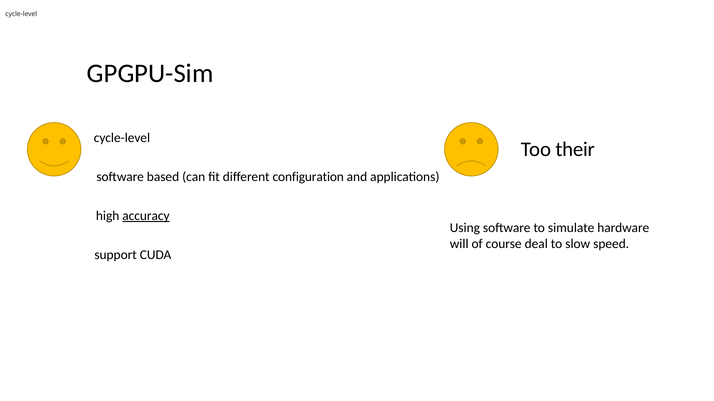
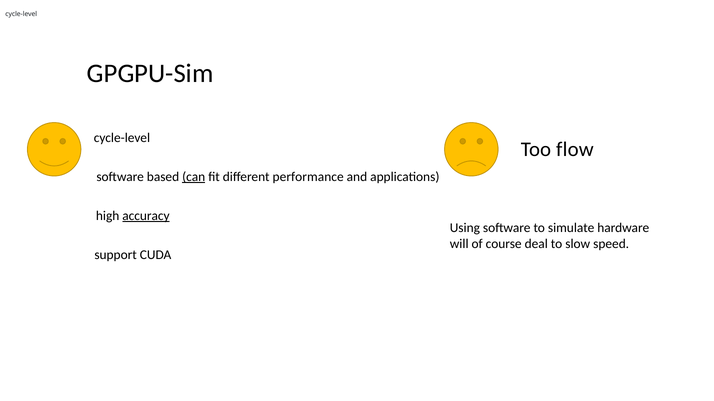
their: their -> flow (575, 150)
can underline: none -> present (194, 177)
configuration: configuration -> performance (308, 177)
